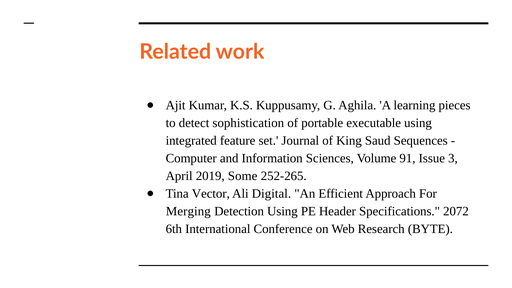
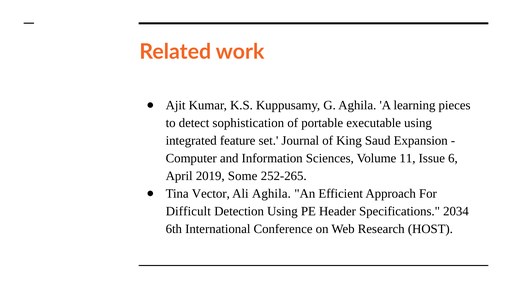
Sequences: Sequences -> Expansion (421, 141)
91: 91 -> 11 (407, 158)
3: 3 -> 6 (453, 158)
Ali Digital: Digital -> Aghila (271, 194)
Merging: Merging -> Difficult (188, 211)
2072: 2072 -> 2034 (456, 211)
BYTE: BYTE -> HOST (430, 229)
